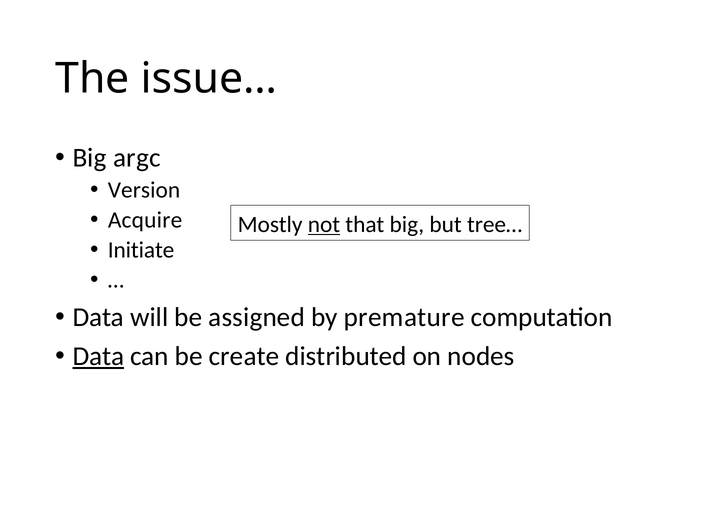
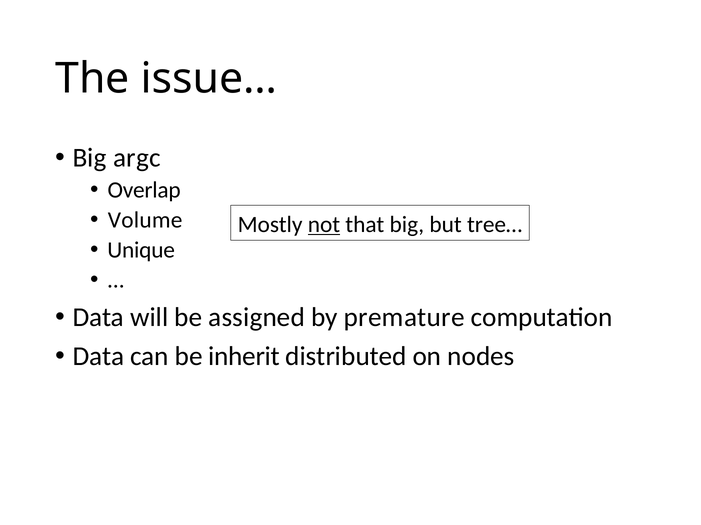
Version: Version -> Overlap (144, 190)
Acquire: Acquire -> Volume (145, 220)
Initiate: Initiate -> Unique (141, 250)
Data underline: present -> none (98, 357)
create: create -> inherit (244, 357)
